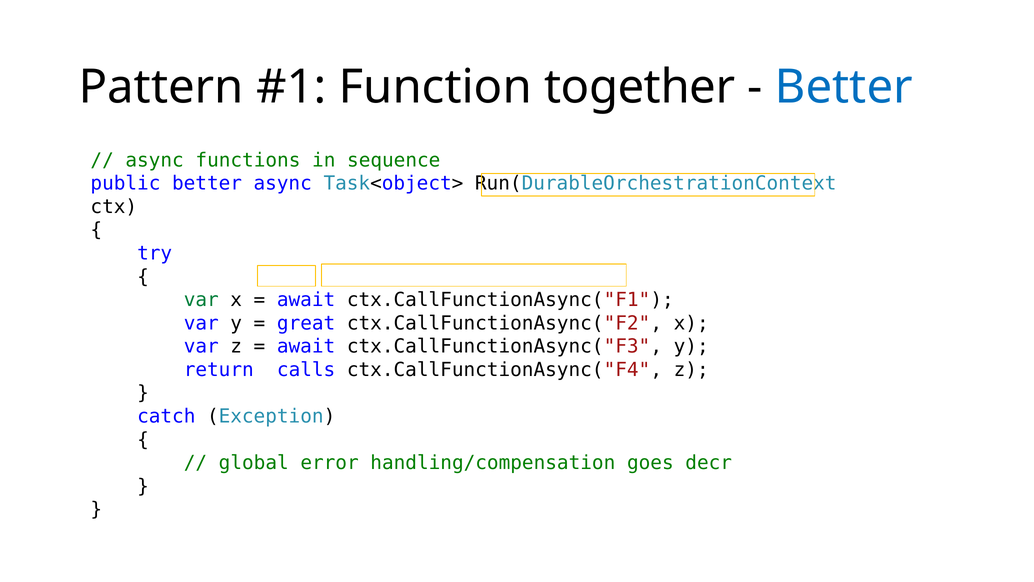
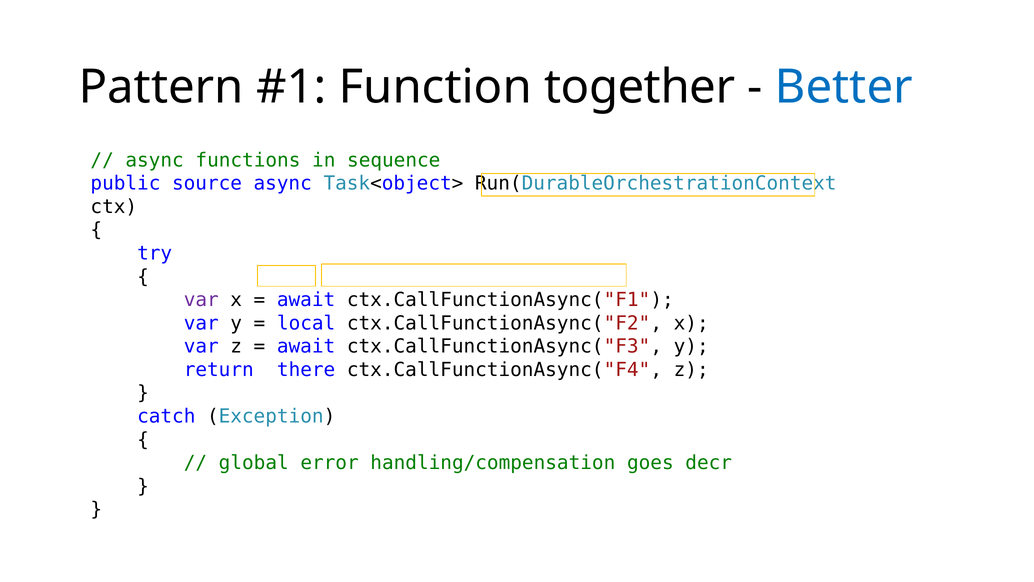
public better: better -> source (207, 183)
var colour: green -> purple (201, 300)
great: great -> local (306, 323)
calls: calls -> there (306, 370)
